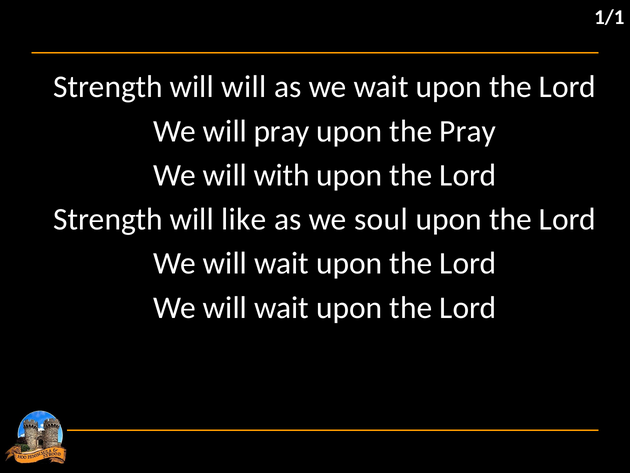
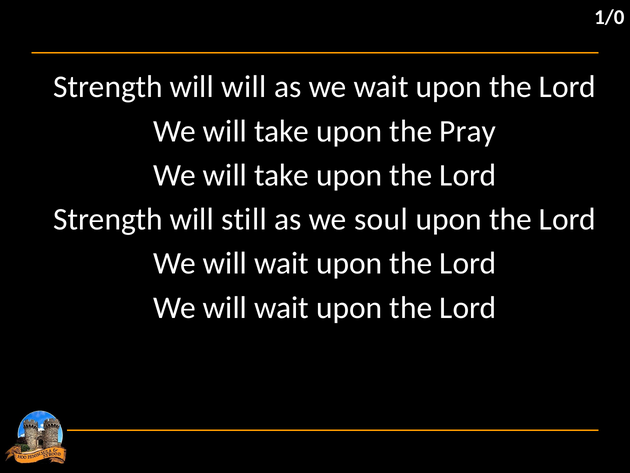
1/1: 1/1 -> 1/0 (609, 17)
pray: pray -> take (282, 131)
with: with -> take (282, 175)
like: like -> still (244, 219)
